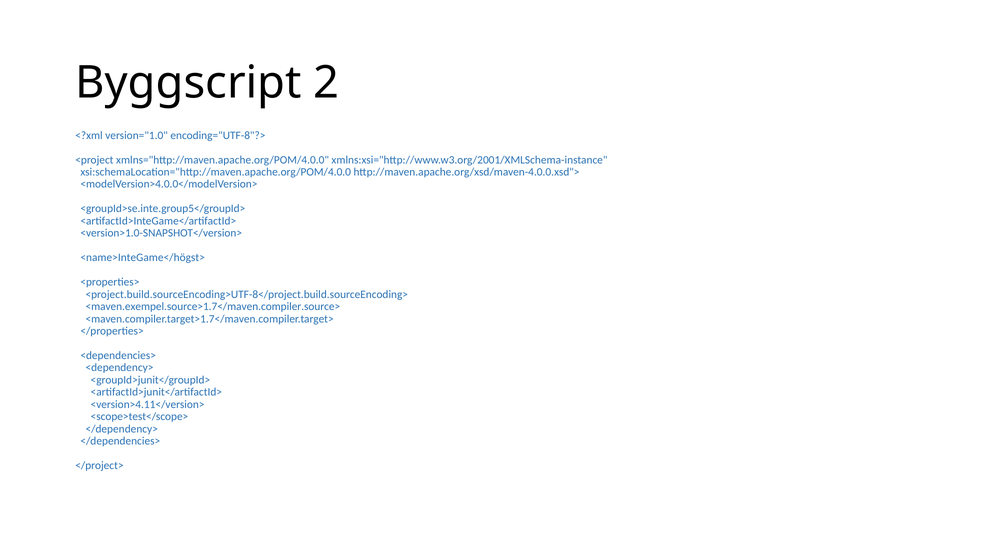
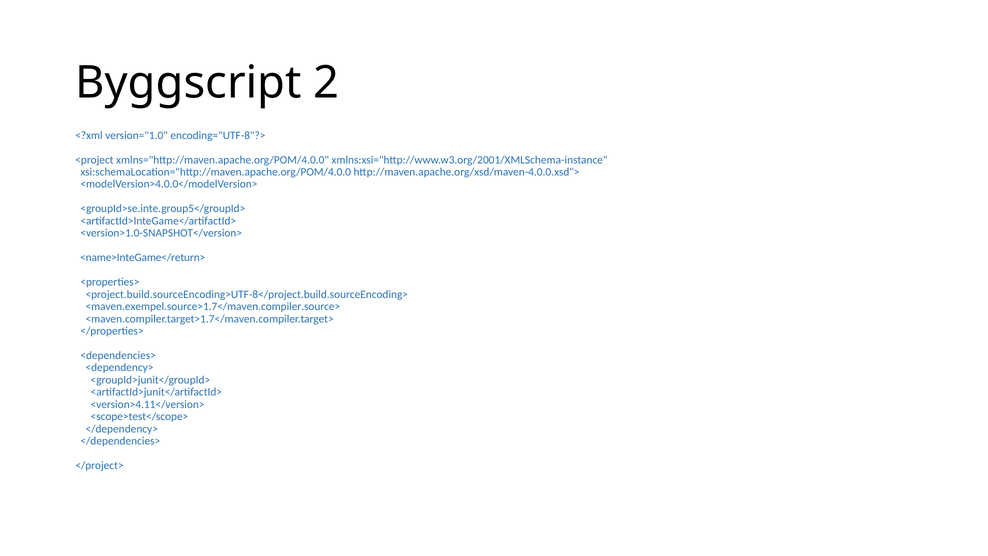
<name>InteGame</högst>: <name>InteGame</högst> -> <name>InteGame</return> (143, 258)
